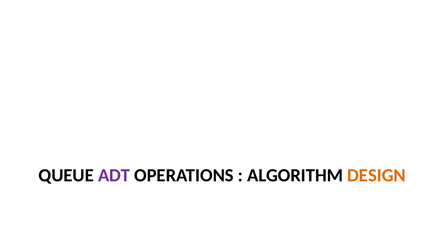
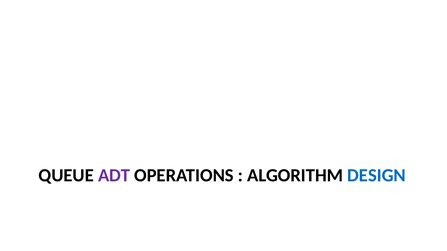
DESIGN colour: orange -> blue (377, 176)
